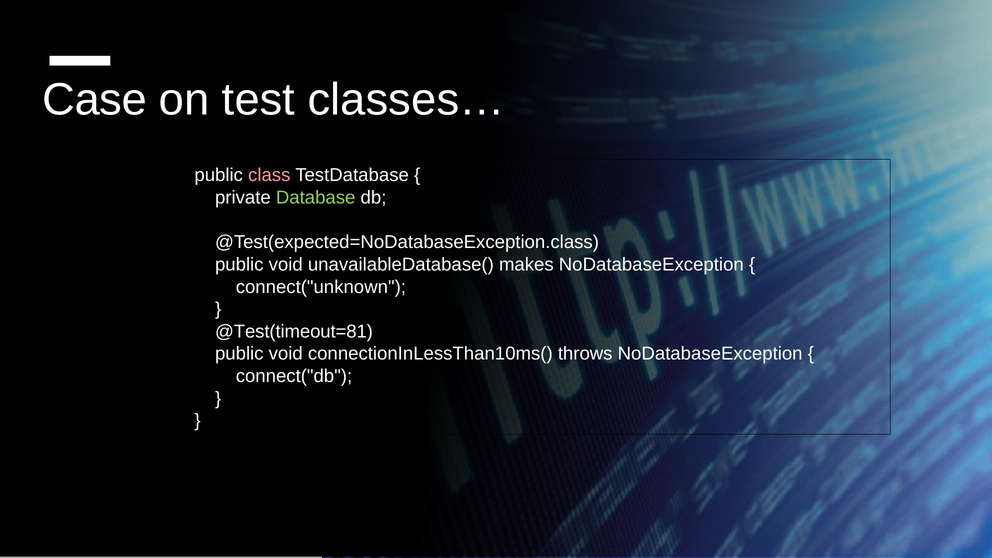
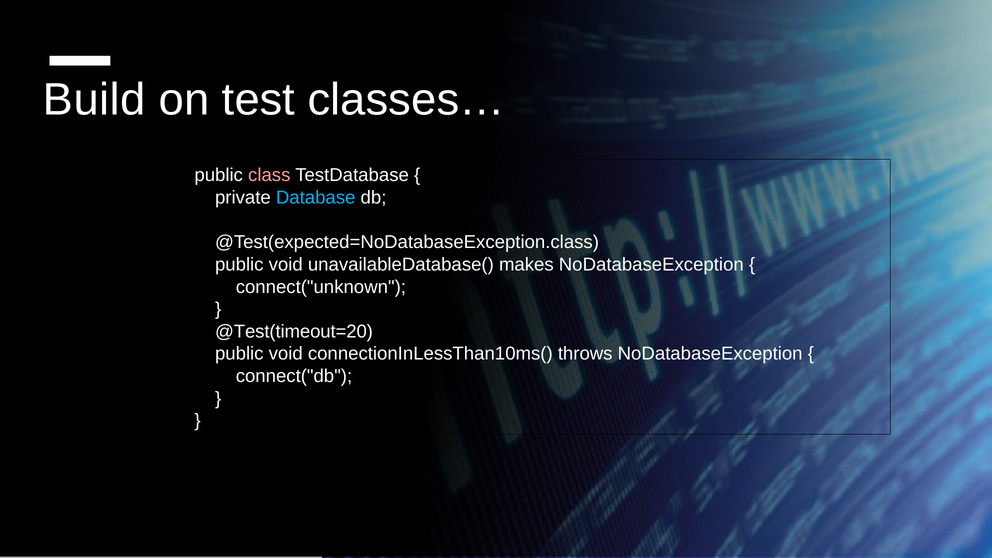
Case: Case -> Build (94, 100)
Database colour: light green -> light blue (316, 198)
@Test(timeout=81: @Test(timeout=81 -> @Test(timeout=20 (294, 331)
